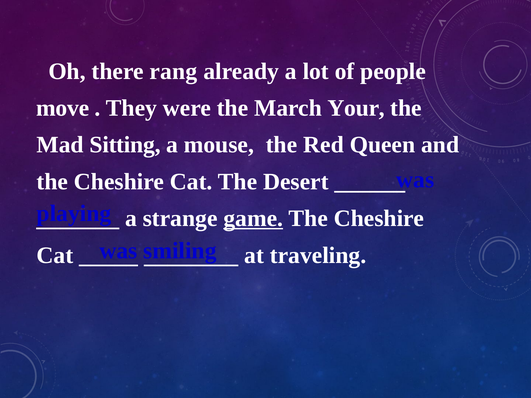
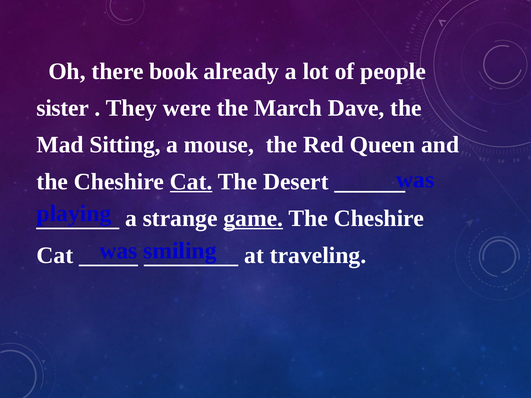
rang: rang -> book (174, 71)
move: move -> sister (63, 108)
Your: Your -> Dave (356, 108)
Cat underline: none -> present (191, 182)
